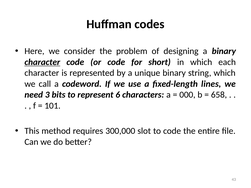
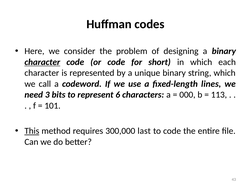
658: 658 -> 113 (219, 95)
This underline: none -> present (32, 131)
slot: slot -> last (144, 131)
